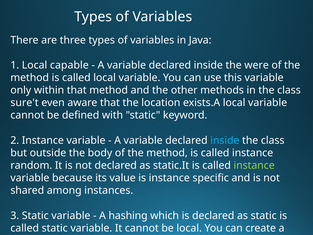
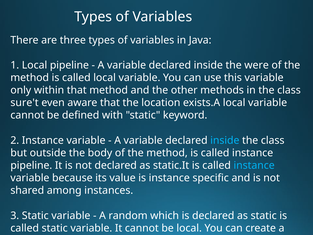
Local capable: capable -> pipeline (69, 65)
random: random -> pipeline (31, 165)
instance colour: light green -> light blue (254, 165)
hashing: hashing -> random (128, 215)
